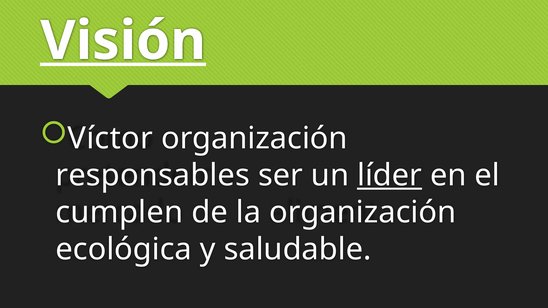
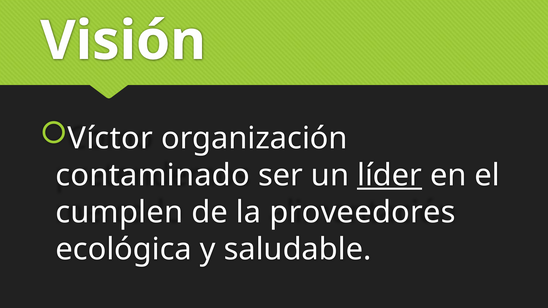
Visión underline: present -> none (123, 41)
responsables: responsables -> contaminado (153, 176)
la organización: organización -> proveedores (363, 213)
